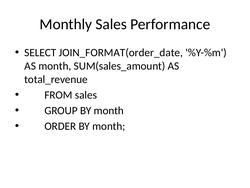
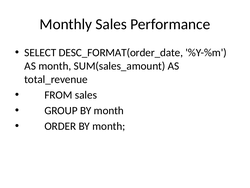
JOIN_FORMAT(order_date: JOIN_FORMAT(order_date -> DESC_FORMAT(order_date (121, 52)
